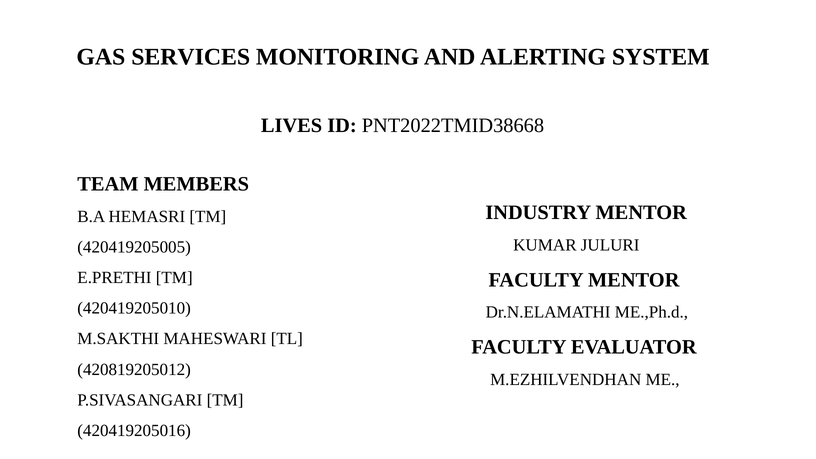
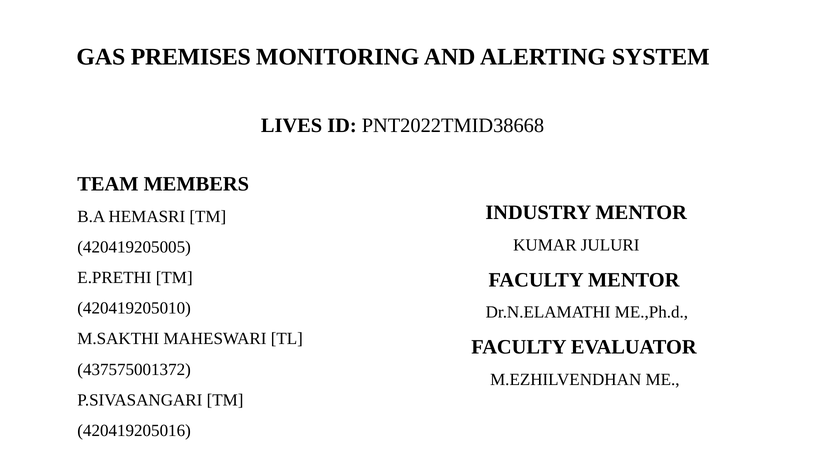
SERVICES: SERVICES -> PREMISES (191, 57)
420819205012: 420819205012 -> 437575001372 (134, 369)
